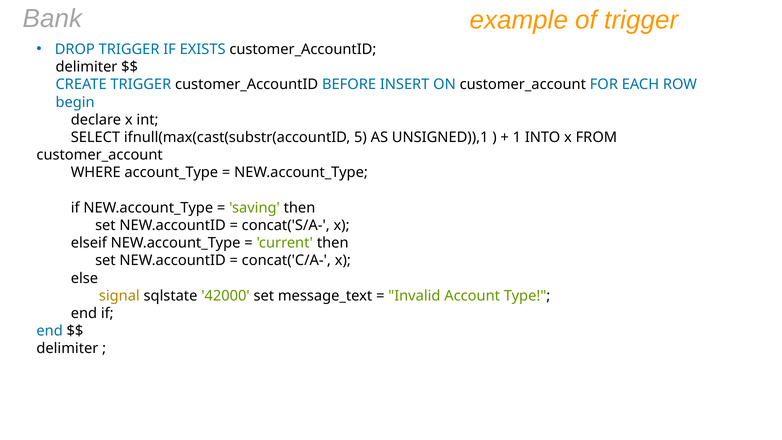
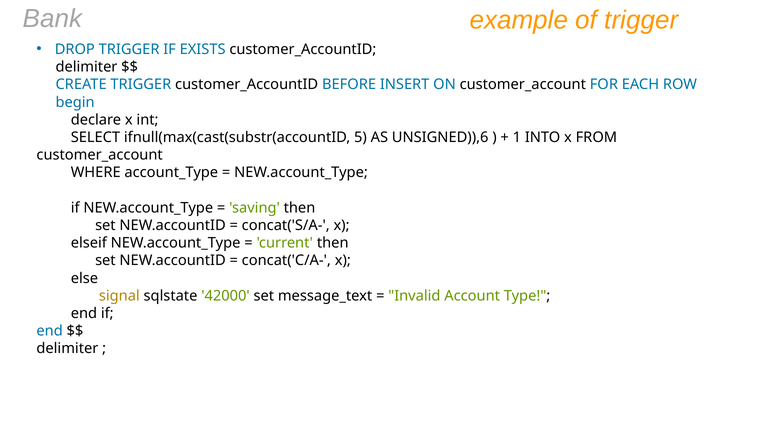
UNSIGNED)),1: UNSIGNED)),1 -> UNSIGNED)),6 (440, 137)
